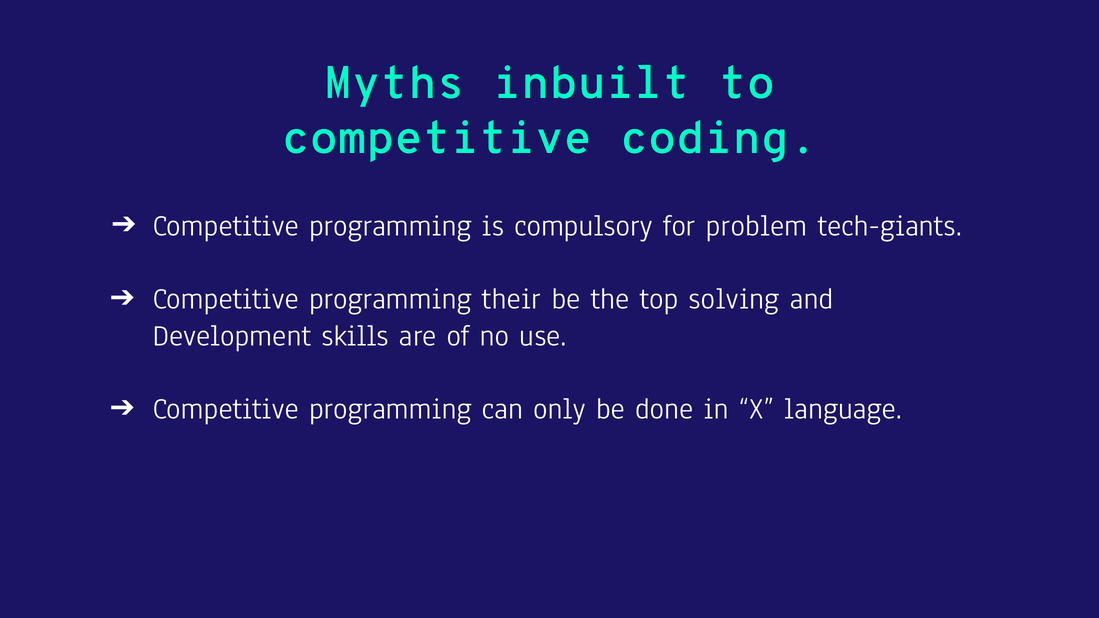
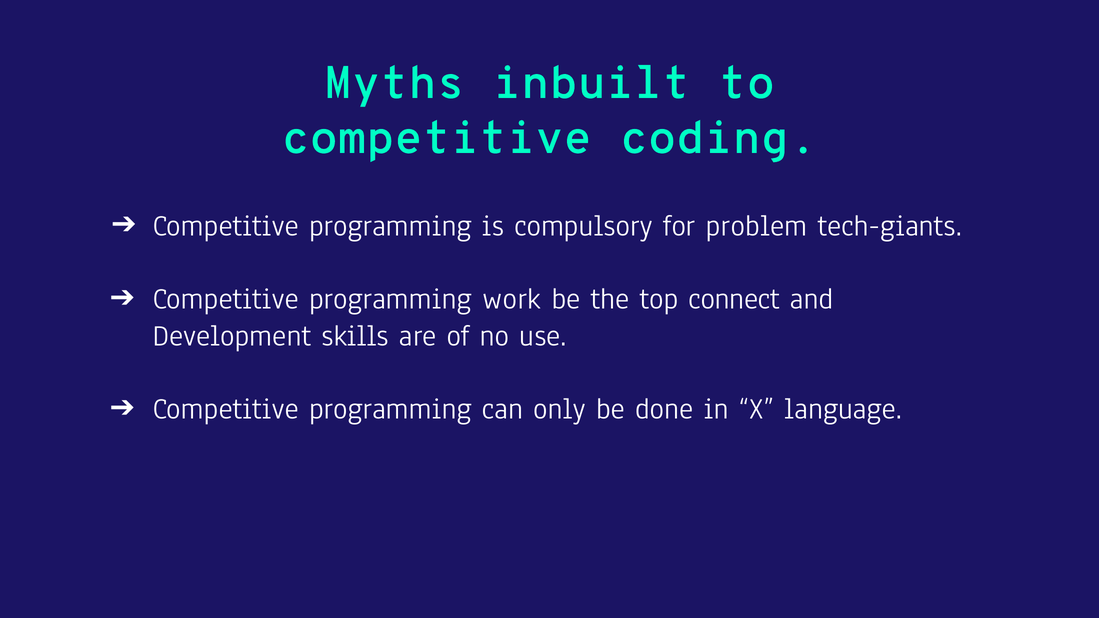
their: their -> work (511, 299)
solving: solving -> connect (734, 299)
